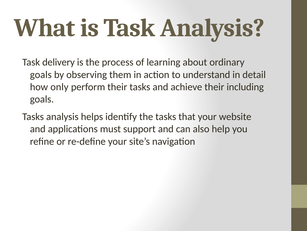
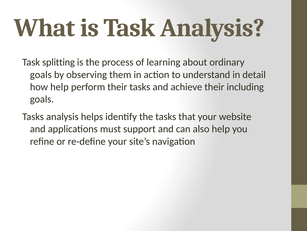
delivery: delivery -> splitting (59, 62)
how only: only -> help (59, 87)
